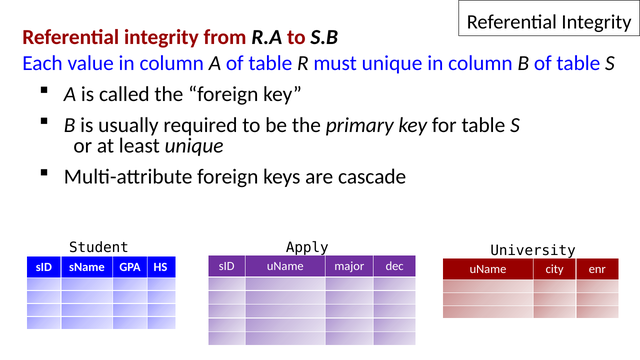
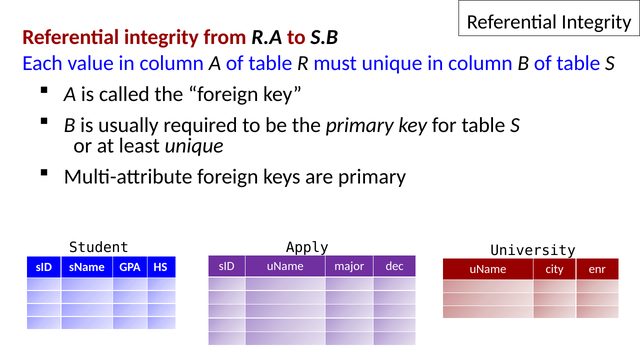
are cascade: cascade -> primary (372, 177)
